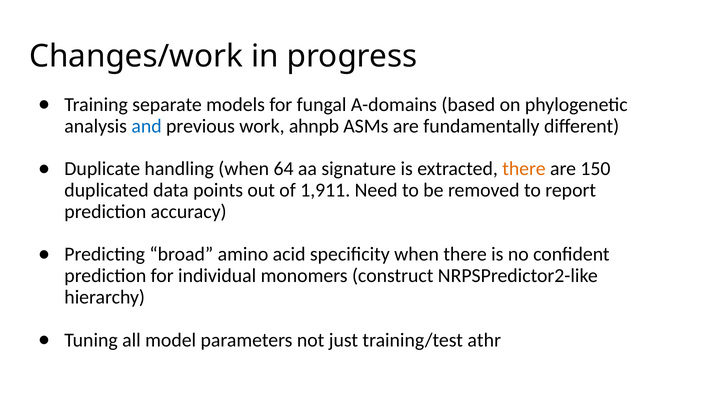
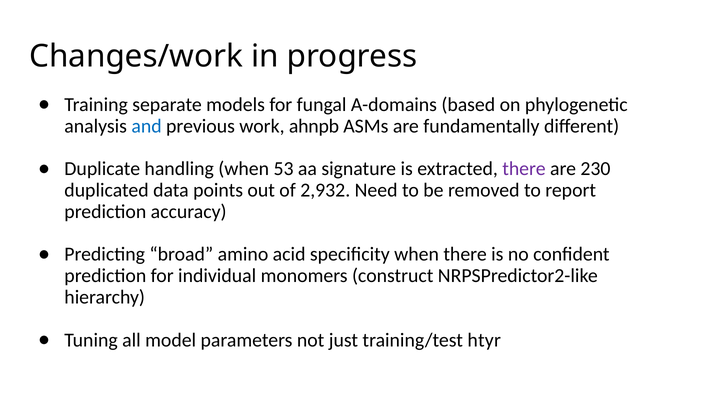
64: 64 -> 53 (284, 169)
there colour: orange -> purple (524, 169)
150: 150 -> 230 (595, 169)
1,911: 1,911 -> 2,932 (325, 190)
athr: athr -> htyr (484, 340)
